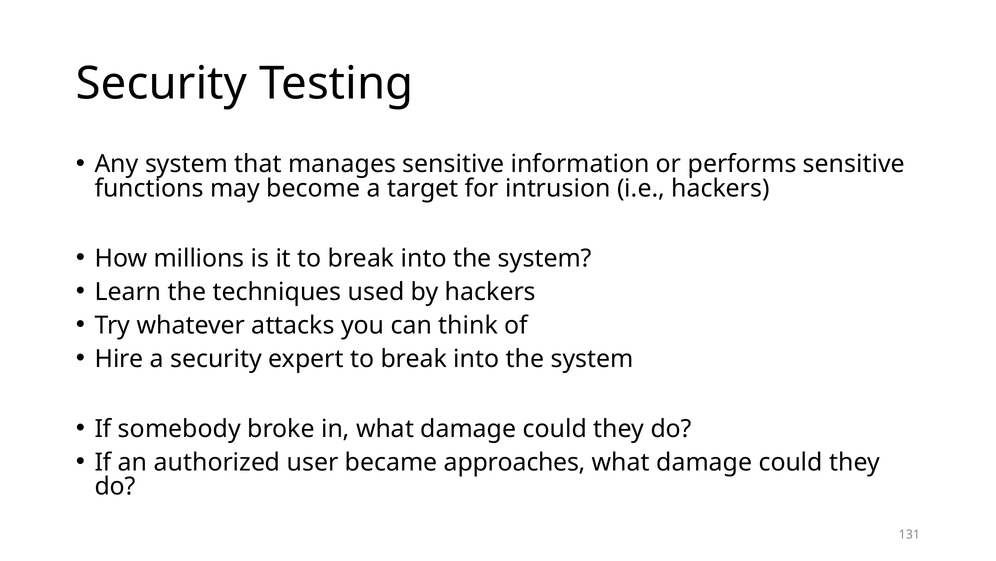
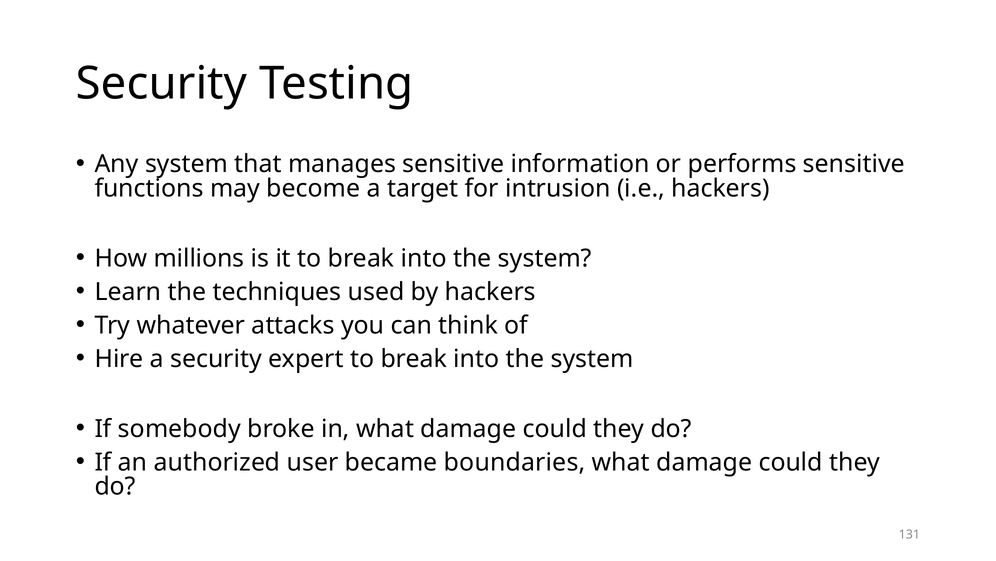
approaches: approaches -> boundaries (515, 462)
